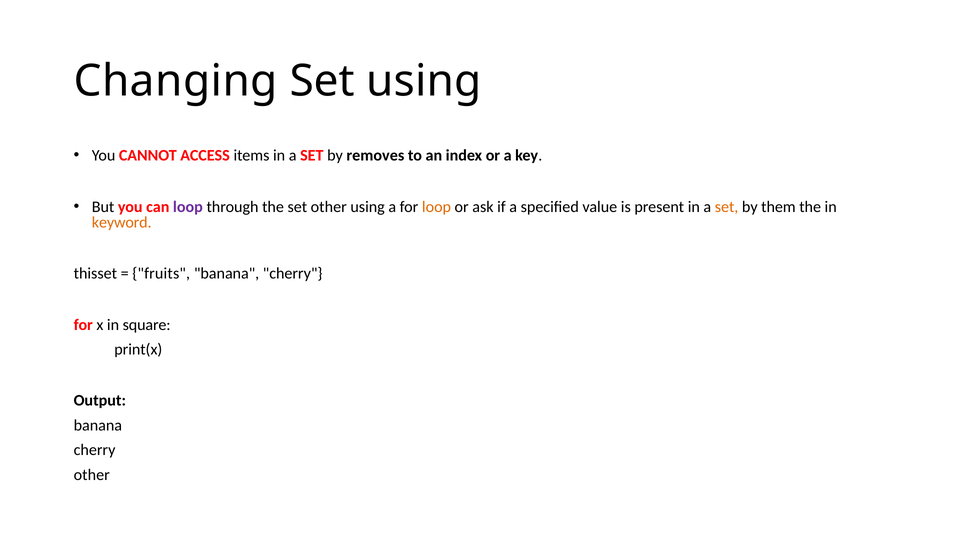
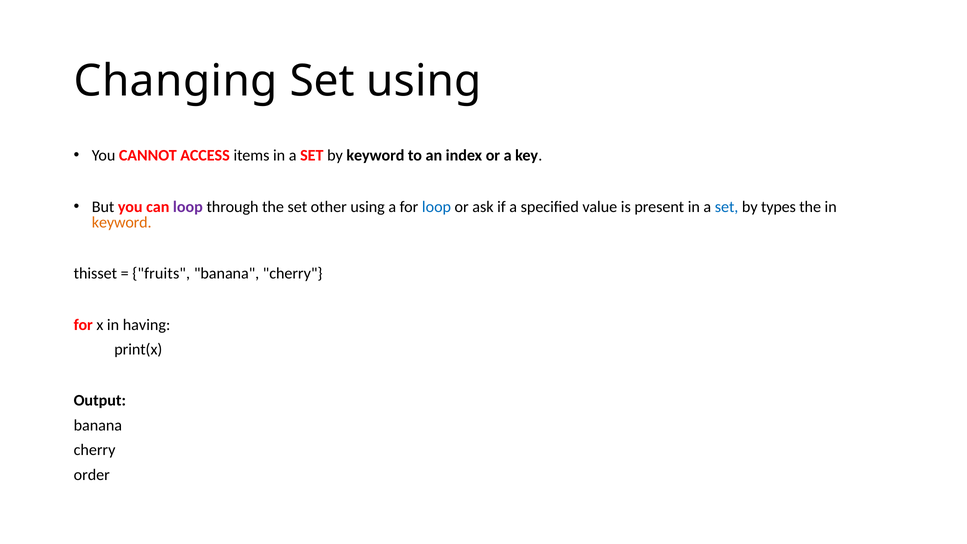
by removes: removes -> keyword (375, 156)
loop colour: orange -> blue (437, 207)
set colour: orange -> blue (727, 207)
them: them -> types (779, 207)
square: square -> having (147, 325)
other: other -> order (92, 475)
